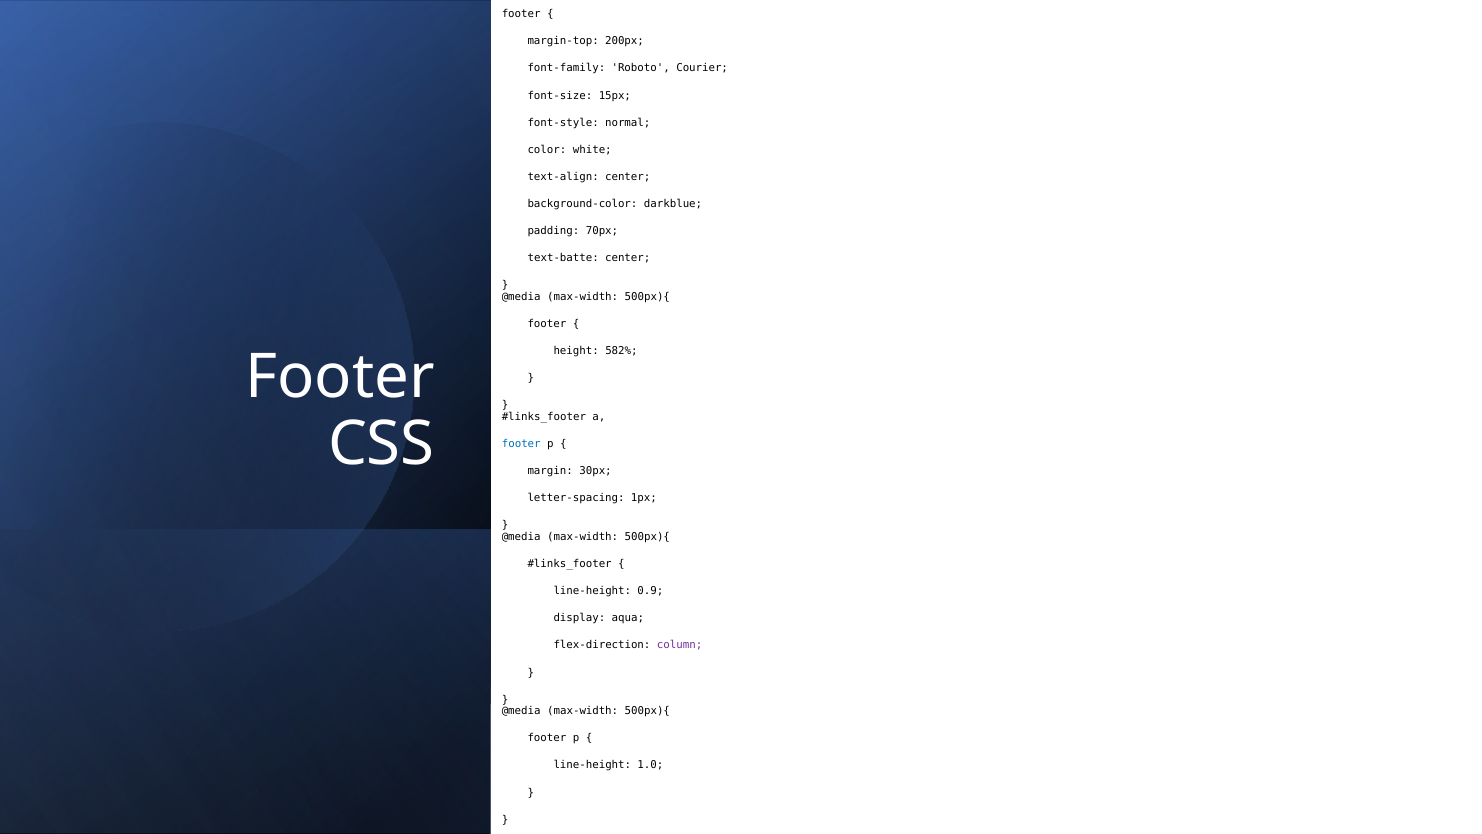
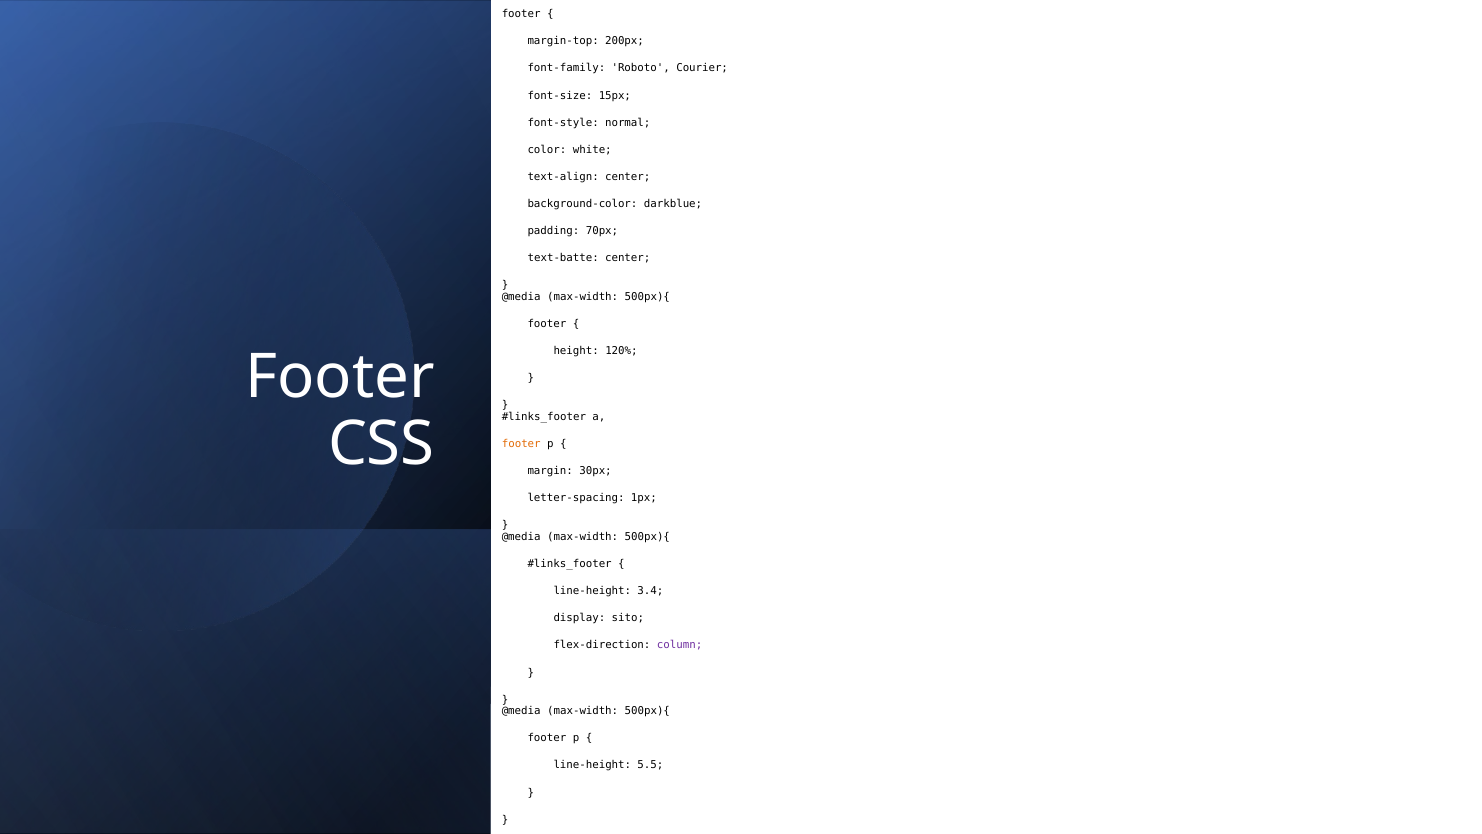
582%: 582% -> 120% (621, 351)
footer colour: blue -> orange (521, 444)
0.9: 0.9 -> 3.4 (650, 591)
aqua: aqua -> sito (628, 618)
1.0: 1.0 -> 5.5 (650, 765)
